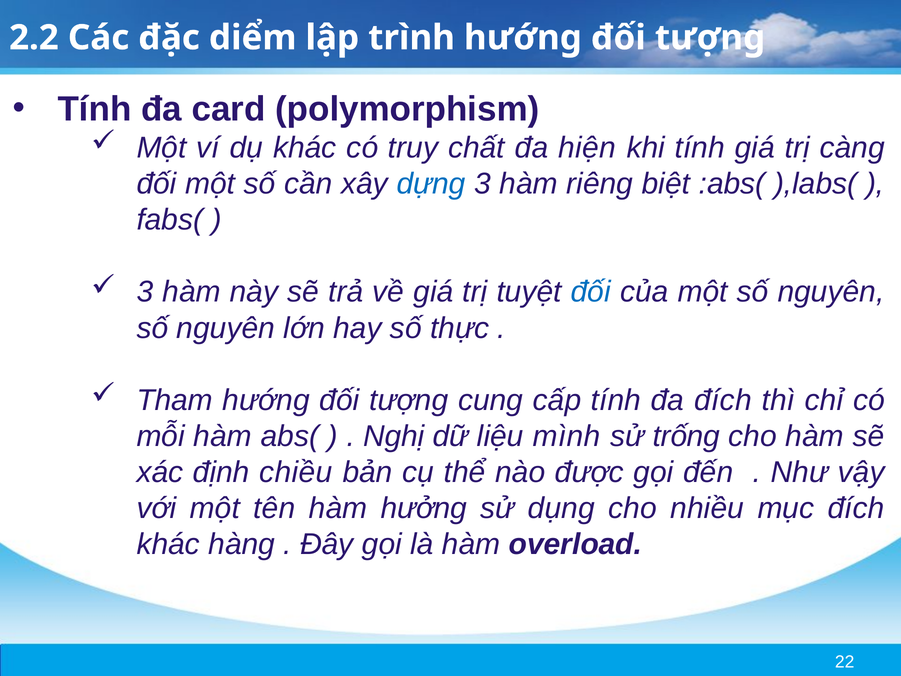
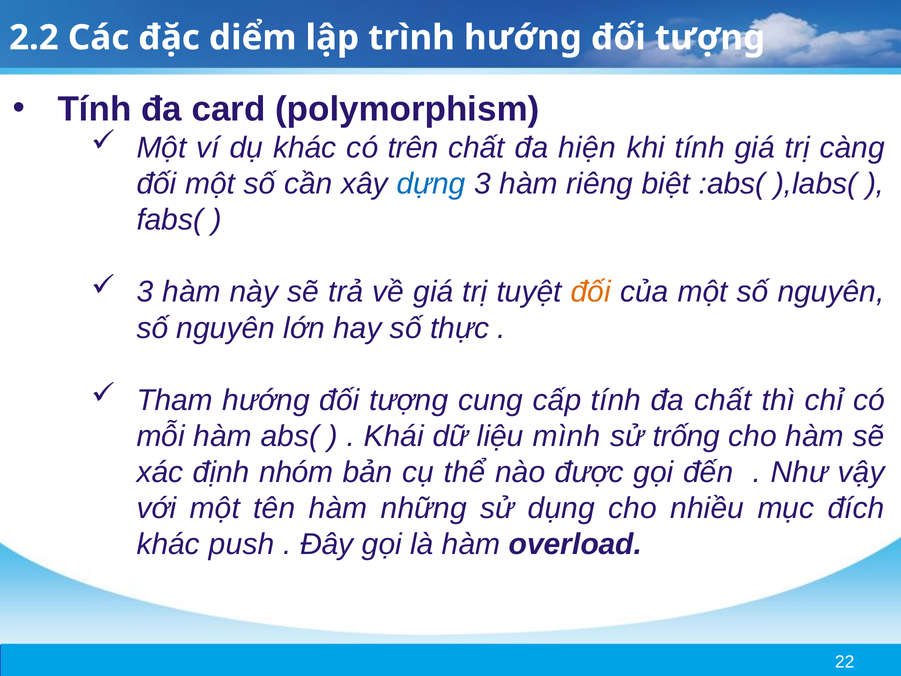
truy: truy -> trên (413, 148)
đối colour: blue -> orange (591, 292)
đa đích: đích -> chất (723, 400)
Nghị: Nghị -> Khái (394, 436)
chiều: chiều -> nhóm (296, 472)
hưởng: hưởng -> những (424, 508)
hàng: hàng -> push (242, 544)
